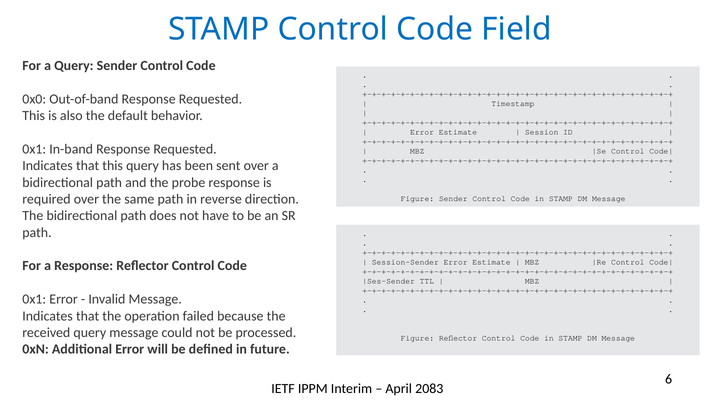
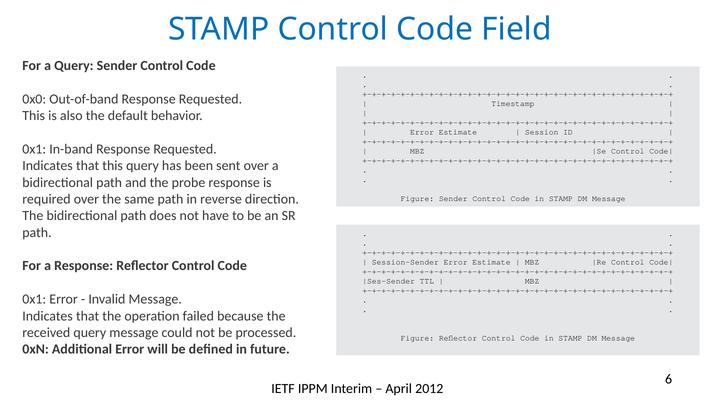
2083: 2083 -> 2012 (429, 389)
